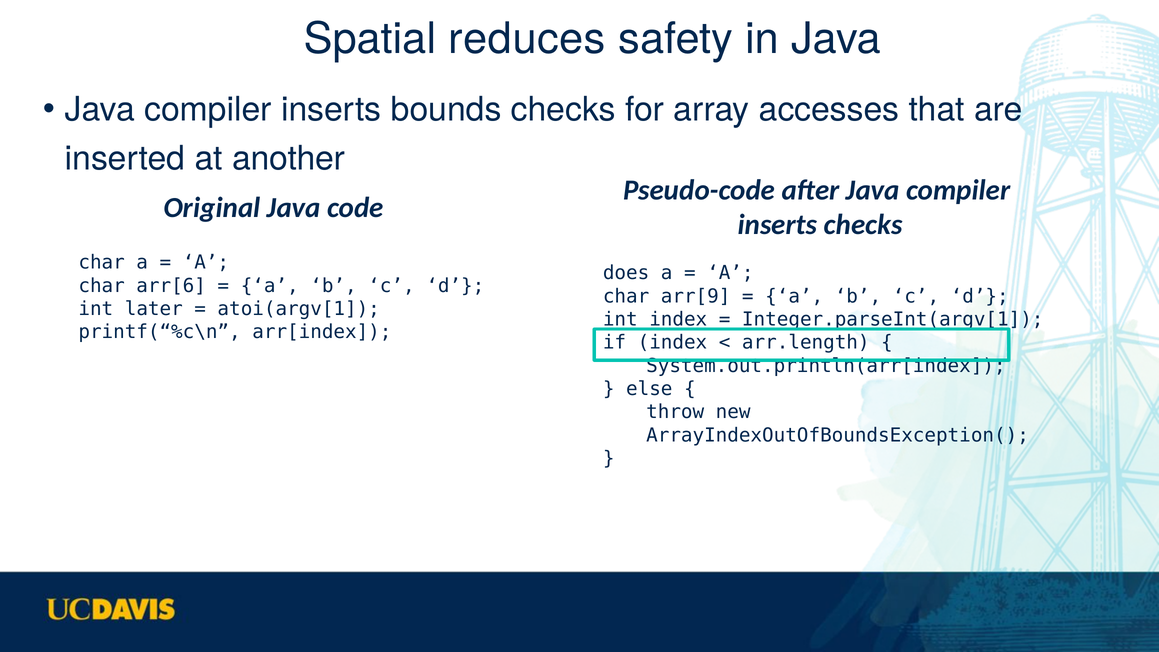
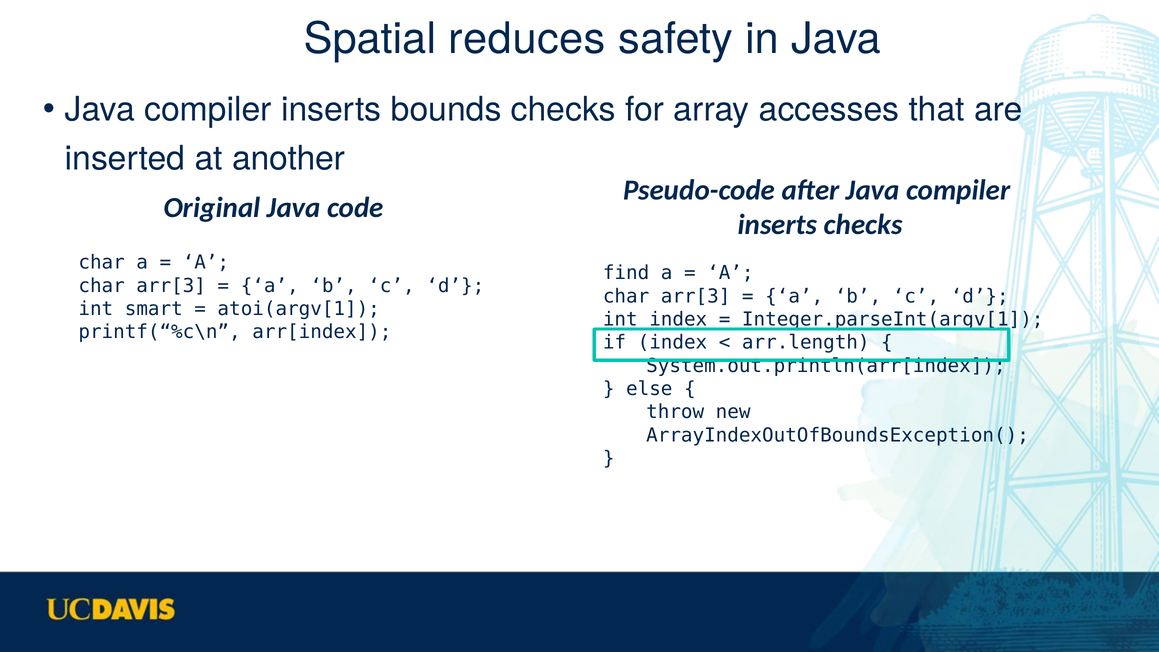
does: does -> find (626, 273)
arr[6: arr[6 -> arr[3 (171, 286)
arr[9: arr[9 -> arr[3 (696, 296)
later: later -> smart (154, 309)
